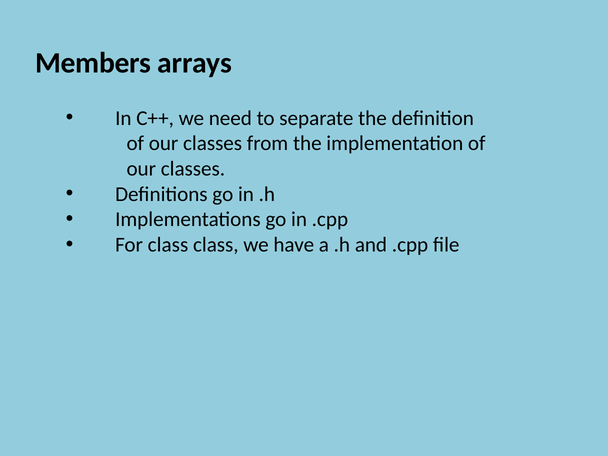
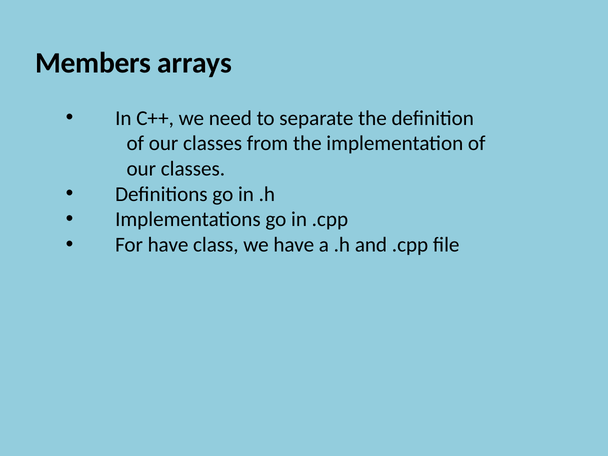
For class: class -> have (168, 245)
